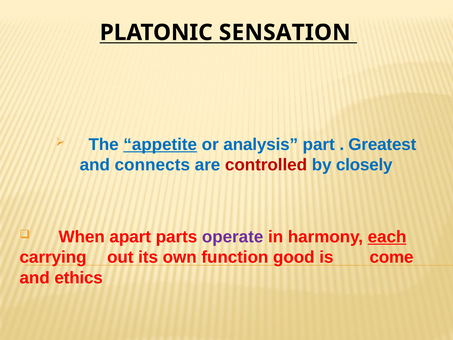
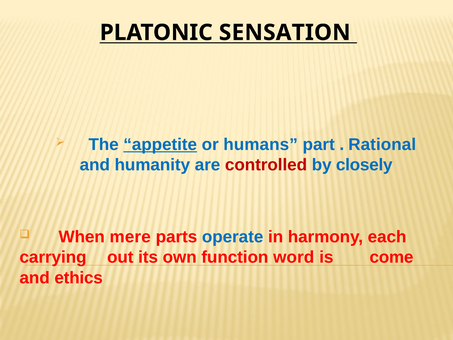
analysis: analysis -> humans (261, 145)
Greatest: Greatest -> Rational (382, 145)
connects: connects -> humanity (152, 165)
apart: apart -> mere (130, 237)
operate colour: purple -> blue (233, 237)
each underline: present -> none (387, 237)
good: good -> word (294, 257)
